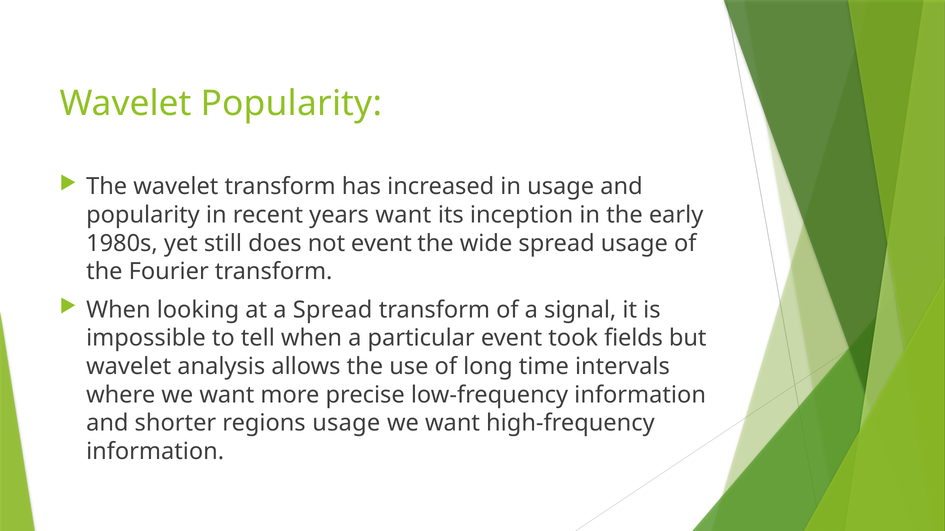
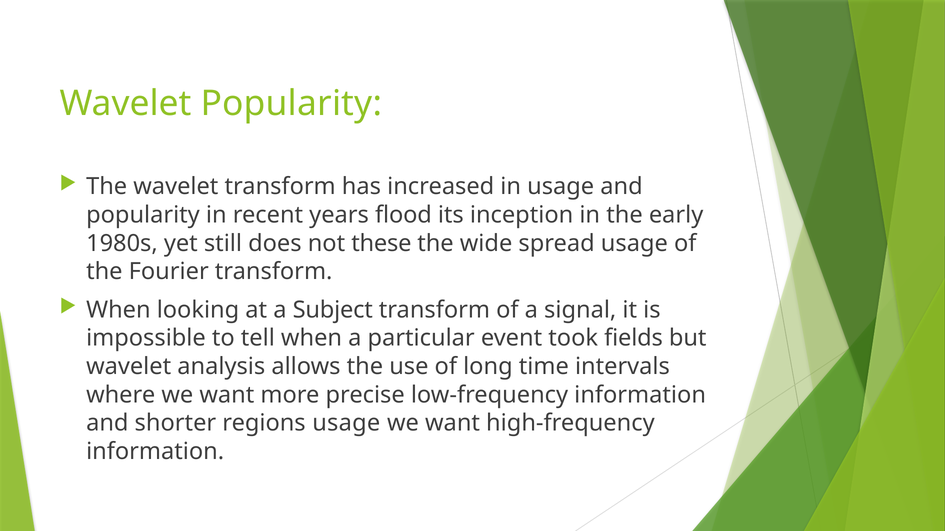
years want: want -> flood (404, 215)
not event: event -> these (381, 244)
a Spread: Spread -> Subject (333, 310)
